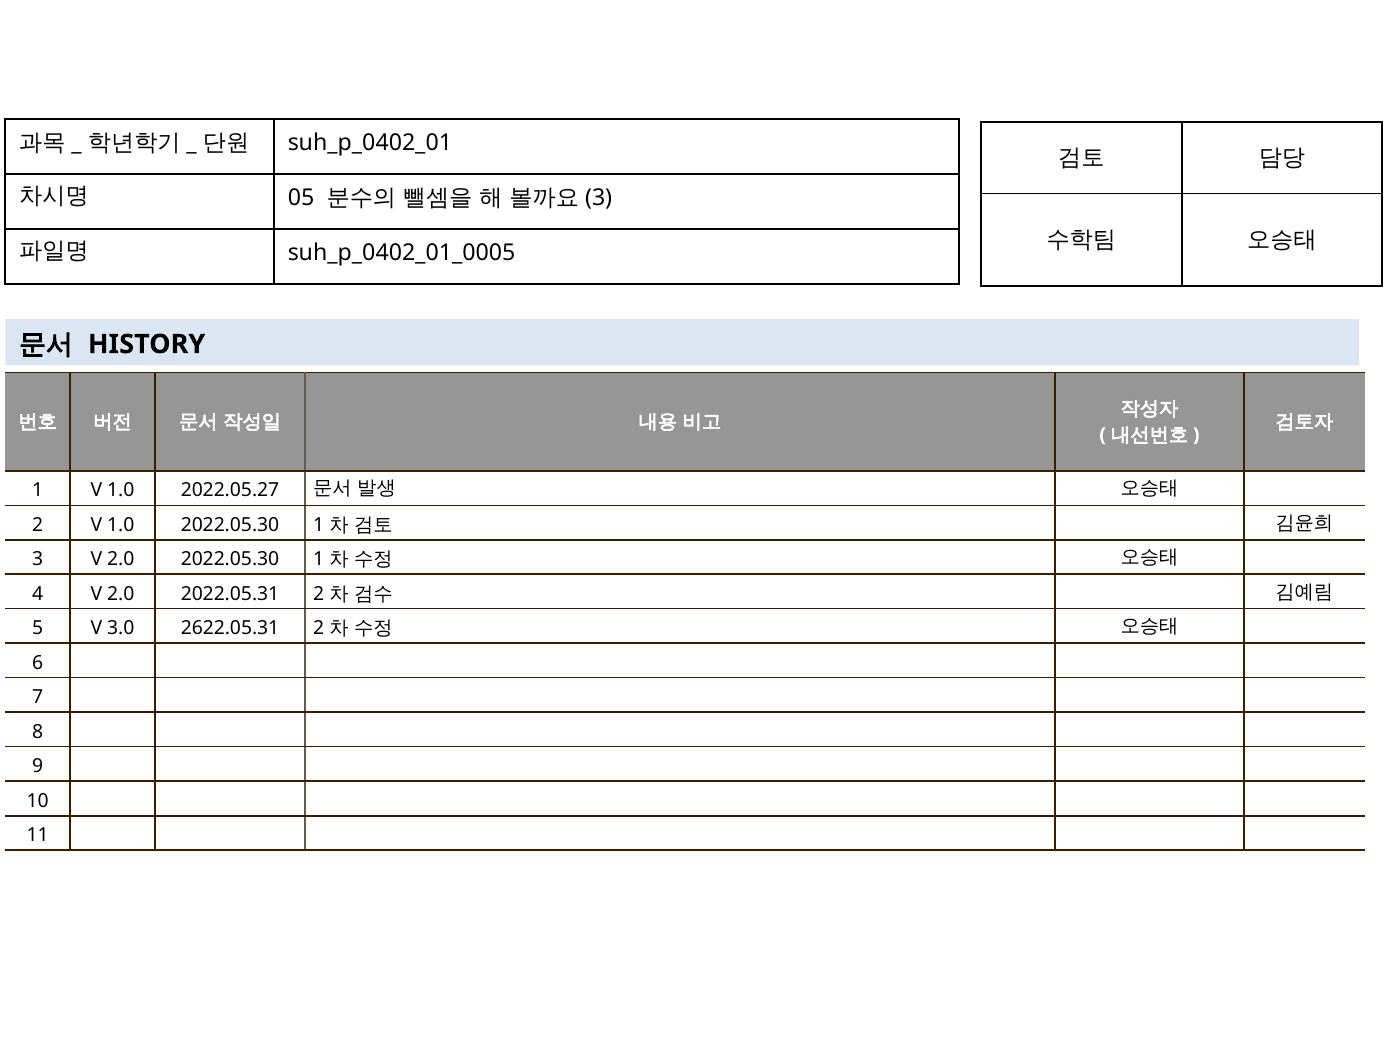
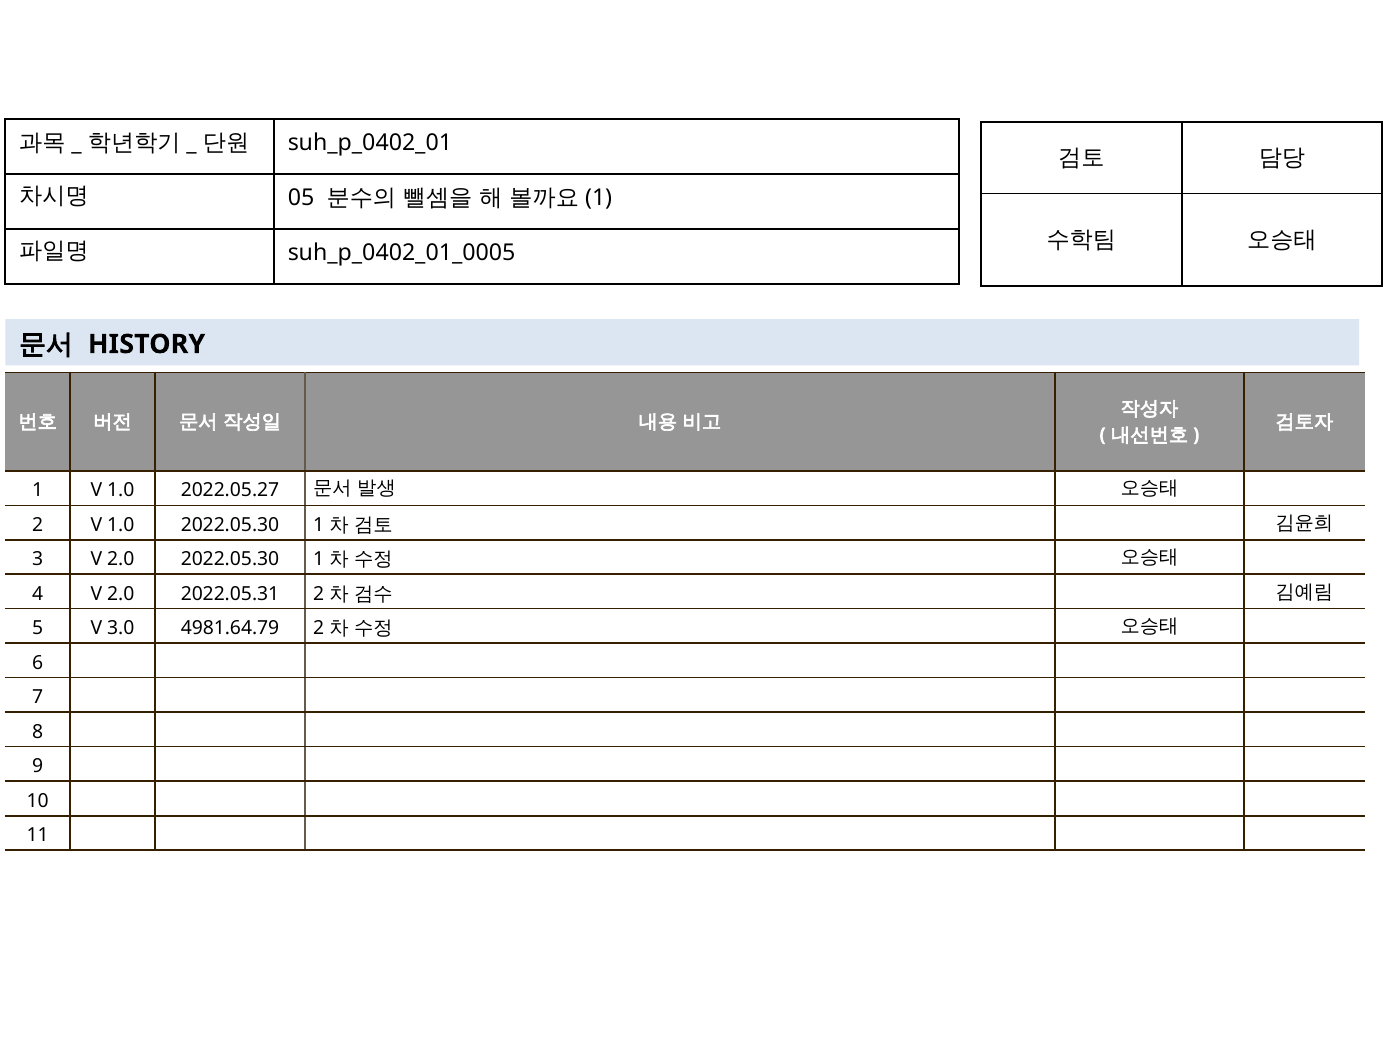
3: 3 -> 1 (599, 198)
2622.05.31: 2622.05.31 -> 4981.64.79 (230, 628)
